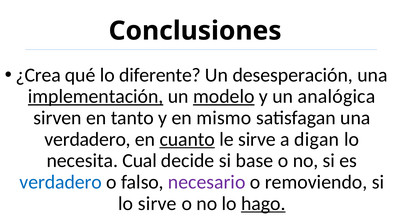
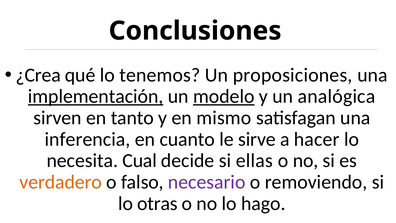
diferente: diferente -> tenemos (160, 75)
desesperación: desesperación -> proposiciones (293, 75)
verdadero: verdadero -> inferencia (87, 139)
cuanto underline: present -> none (187, 139)
digan: digan -> hacer (317, 139)
base: base -> ellas (254, 160)
verdadero colour: blue -> orange (61, 182)
lo sirve: sirve -> otras (157, 203)
hago underline: present -> none (263, 203)
